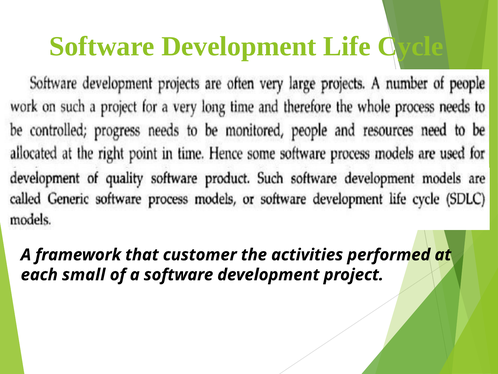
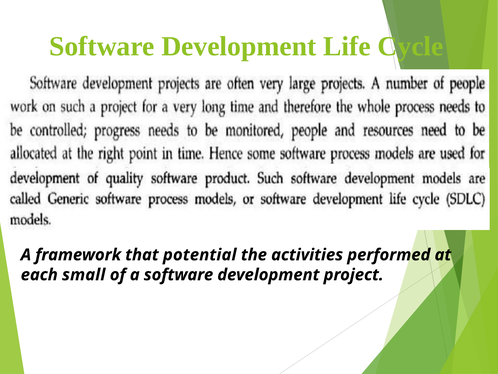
customer: customer -> potential (200, 255)
